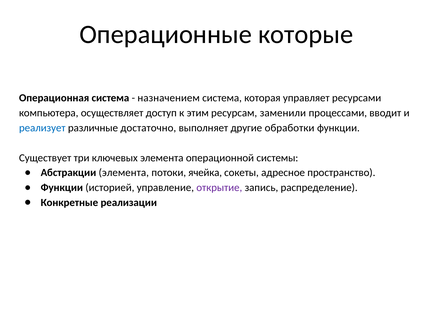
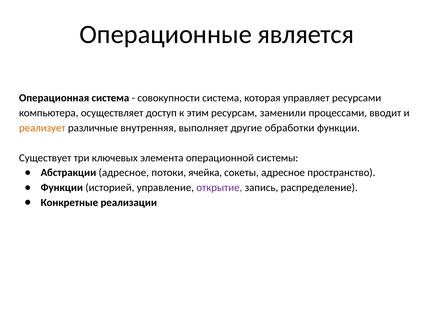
которые: которые -> является (306, 35)
назначением: назначением -> совокупности (169, 98)
реализует colour: blue -> orange (42, 128)
достаточно: достаточно -> внутренняя (148, 128)
Абстракции элемента: элемента -> адресное (124, 173)
